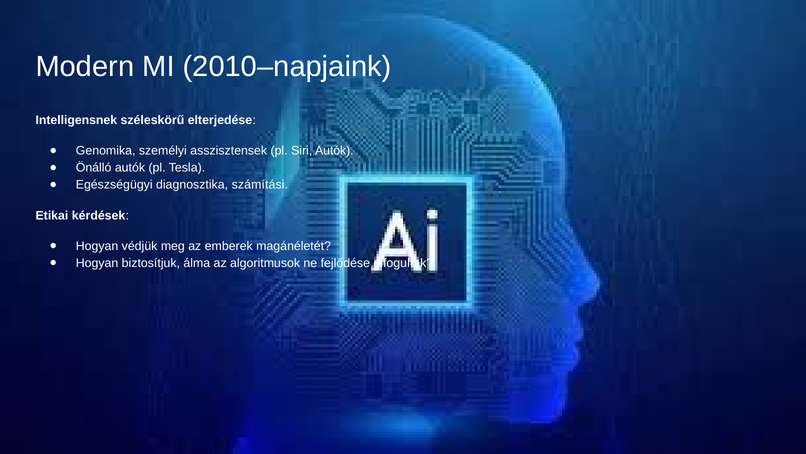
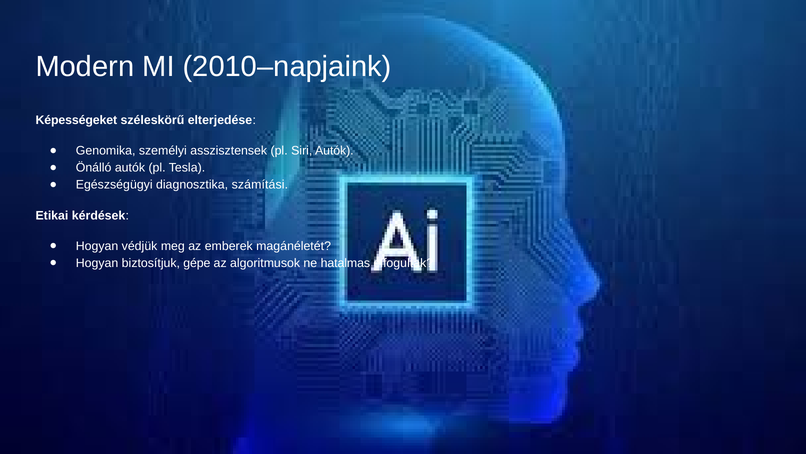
Intelligensnek: Intelligensnek -> Képességeket (76, 120)
álma: álma -> gépe (197, 263)
fejlődése: fejlődése -> hatalmas (345, 263)
